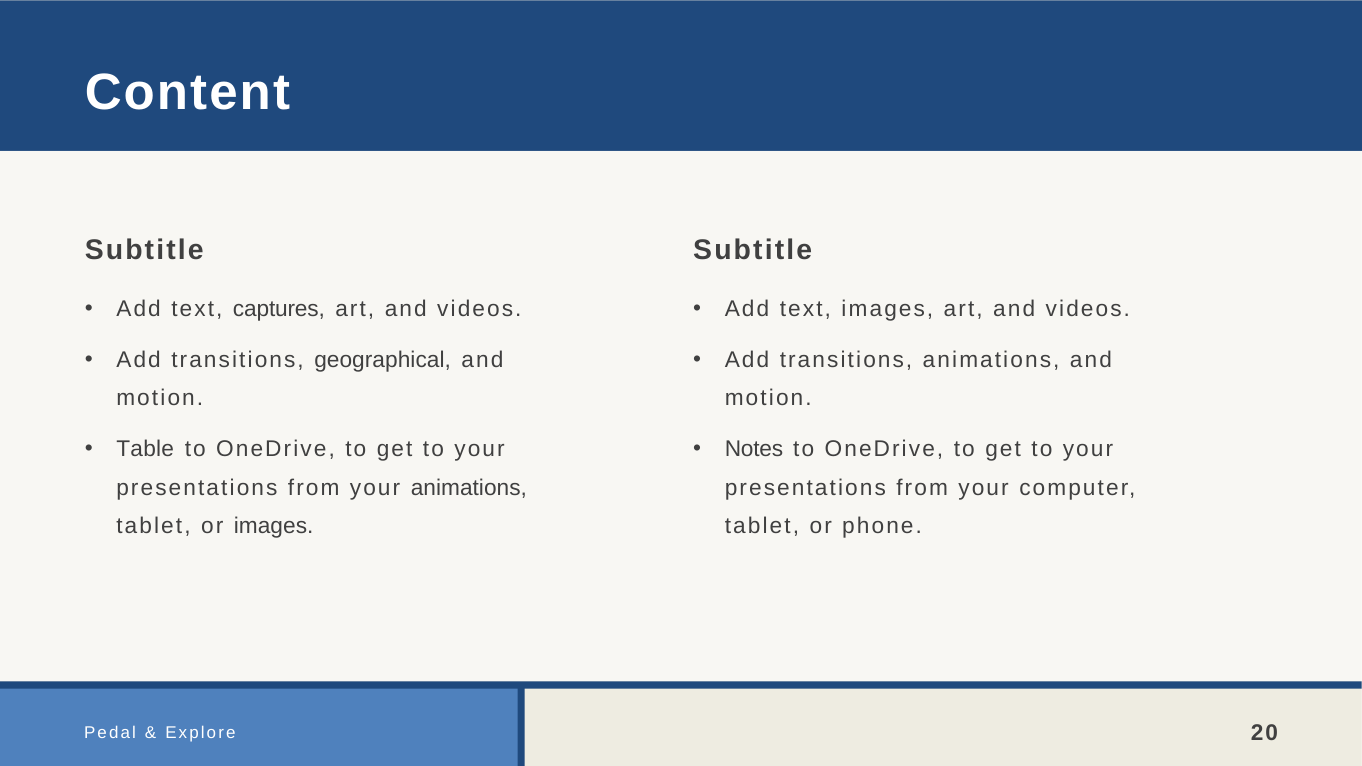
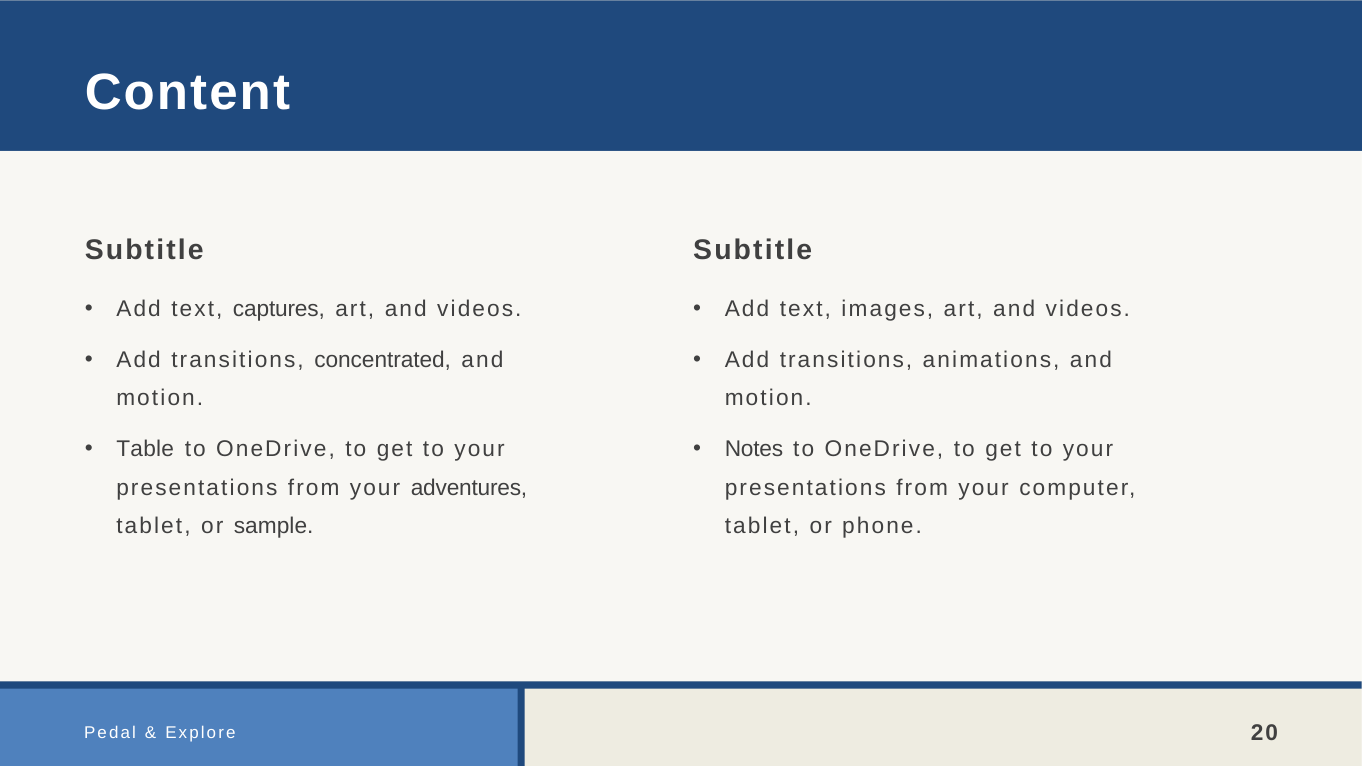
geographical: geographical -> concentrated (383, 360)
your animations: animations -> adventures (469, 488)
or images: images -> sample (274, 526)
